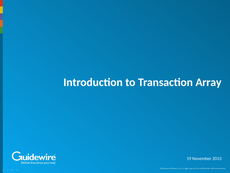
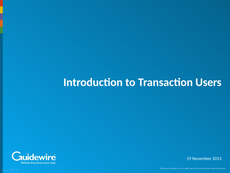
Array: Array -> Users (209, 82)
